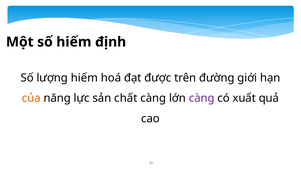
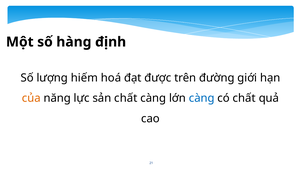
số hiếm: hiếm -> hàng (74, 42)
càng colour: purple -> blue (202, 98)
có xuất: xuất -> chất (244, 98)
